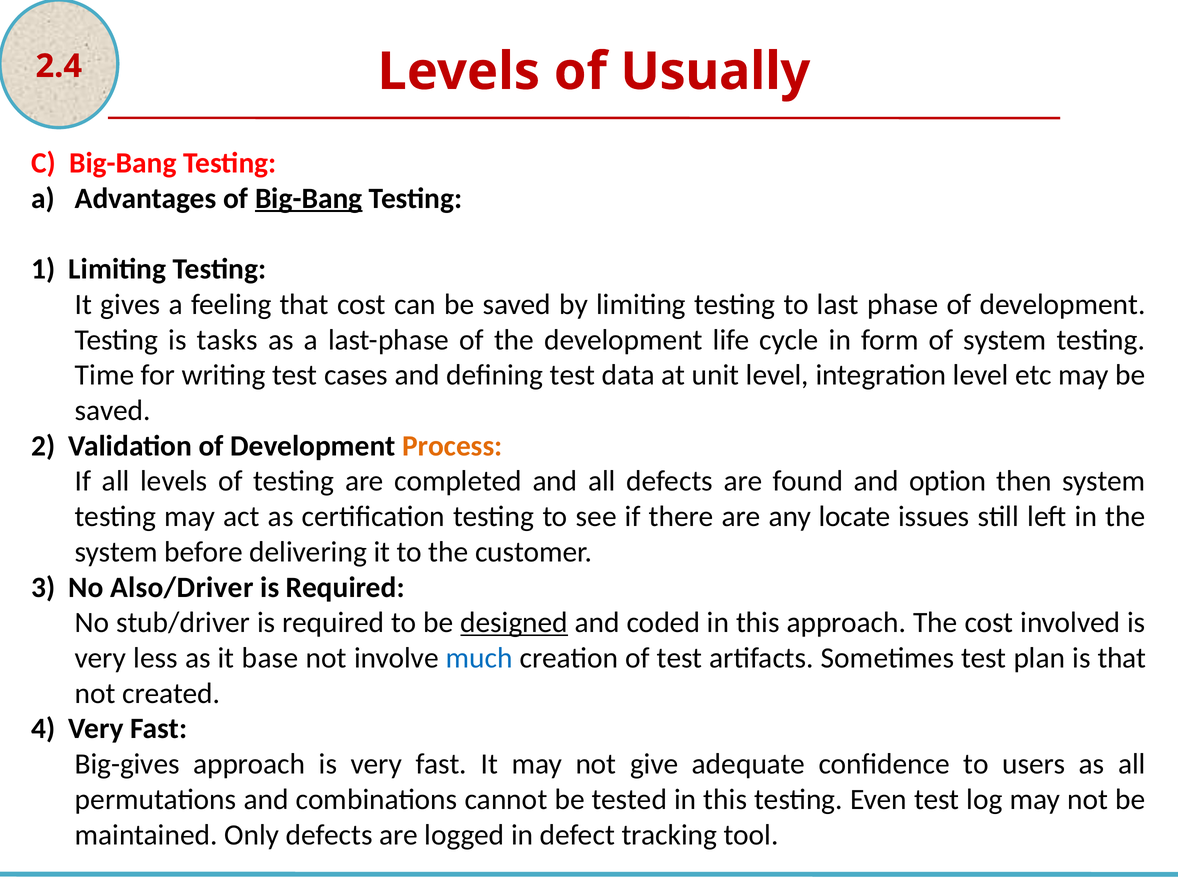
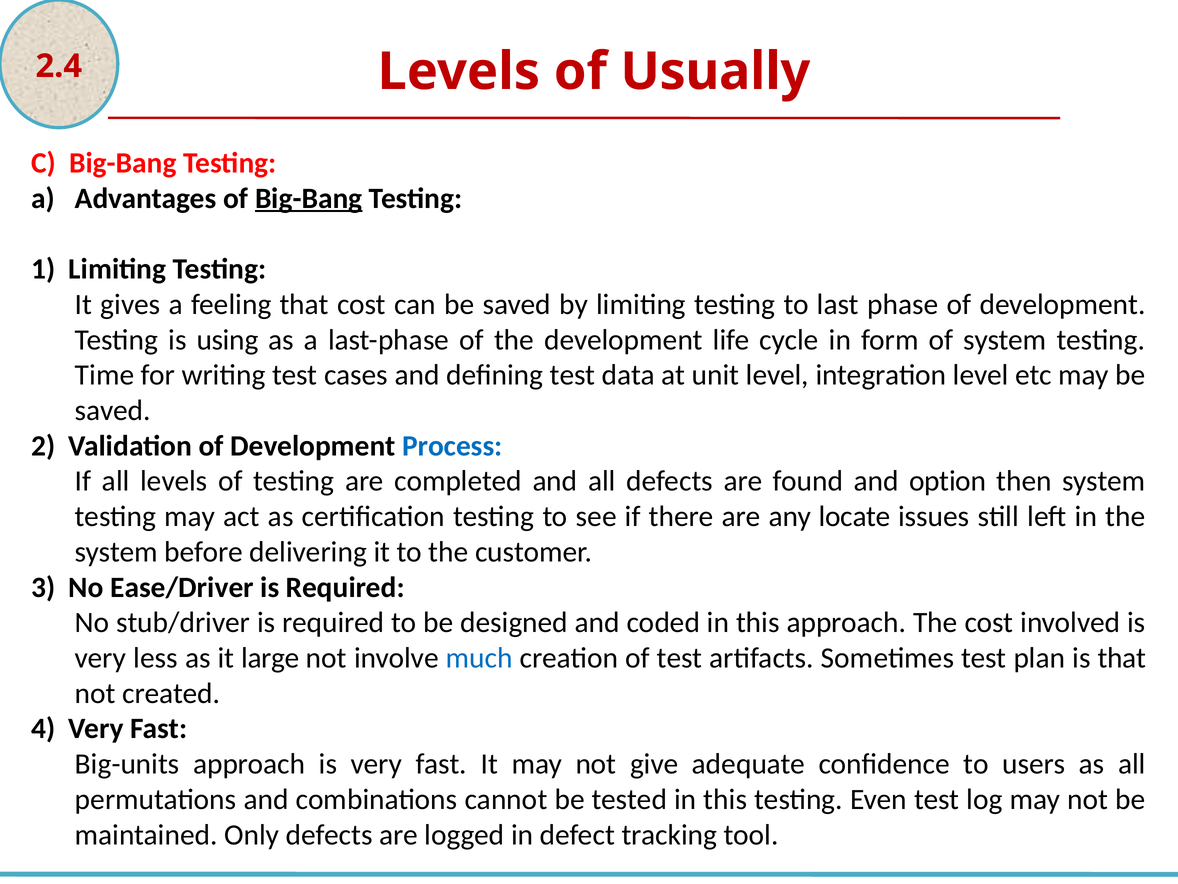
tasks: tasks -> using (227, 340)
Process colour: orange -> blue (452, 446)
Also/Driver: Also/Driver -> Ease/Driver (182, 587)
designed underline: present -> none (514, 622)
base: base -> large (270, 658)
Big-gives: Big-gives -> Big-units (127, 764)
